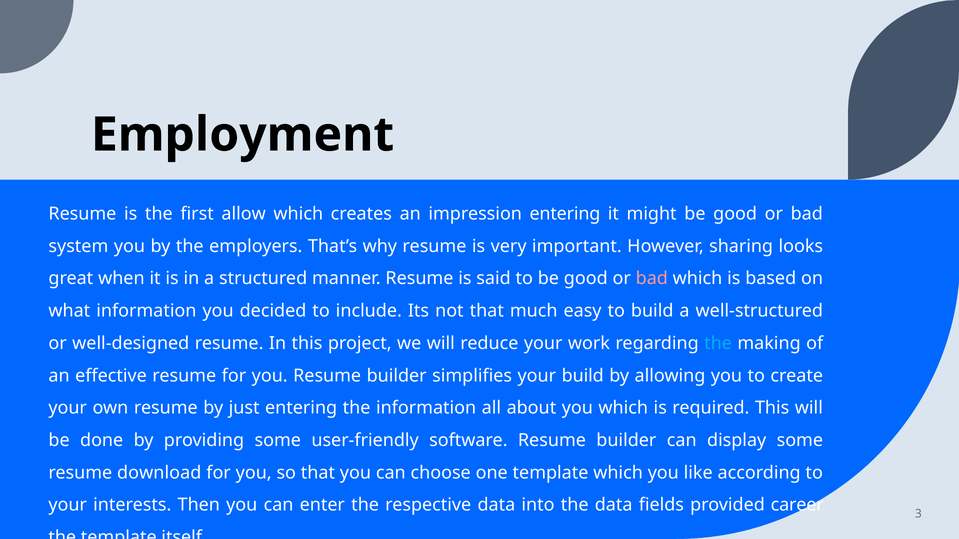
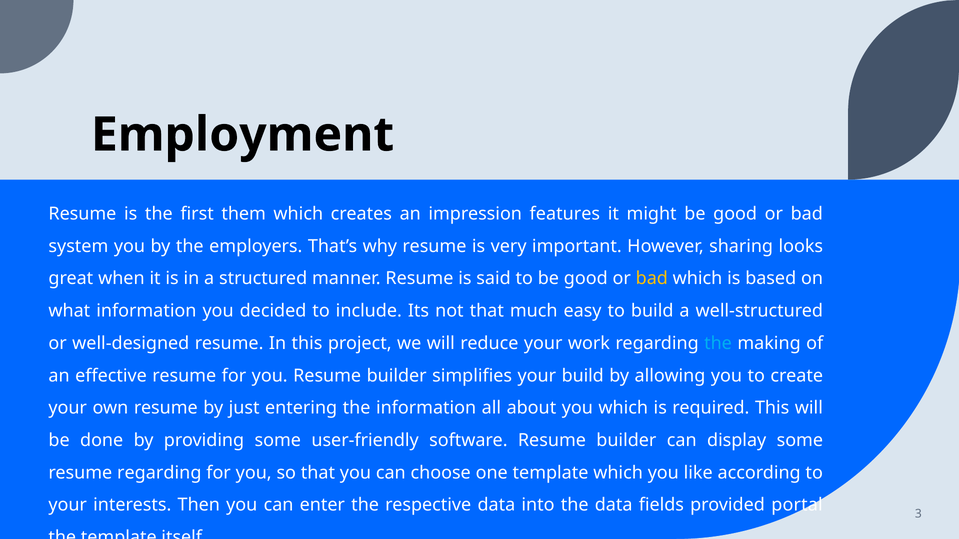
allow: allow -> them (244, 214)
impression entering: entering -> features (565, 214)
bad colour: pink -> yellow (652, 279)
resume download: download -> regarding (159, 473)
career: career -> portal (797, 505)
